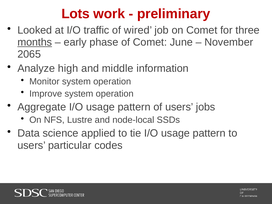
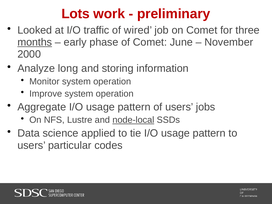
2065: 2065 -> 2000 (29, 54)
high: high -> long (68, 68)
middle: middle -> storing (118, 68)
node-local underline: none -> present (133, 120)
